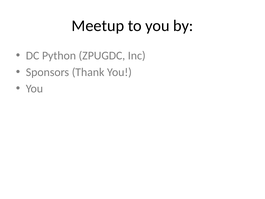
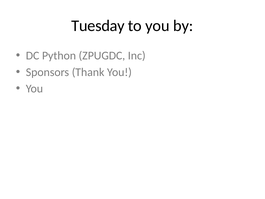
Meetup: Meetup -> Tuesday (98, 26)
